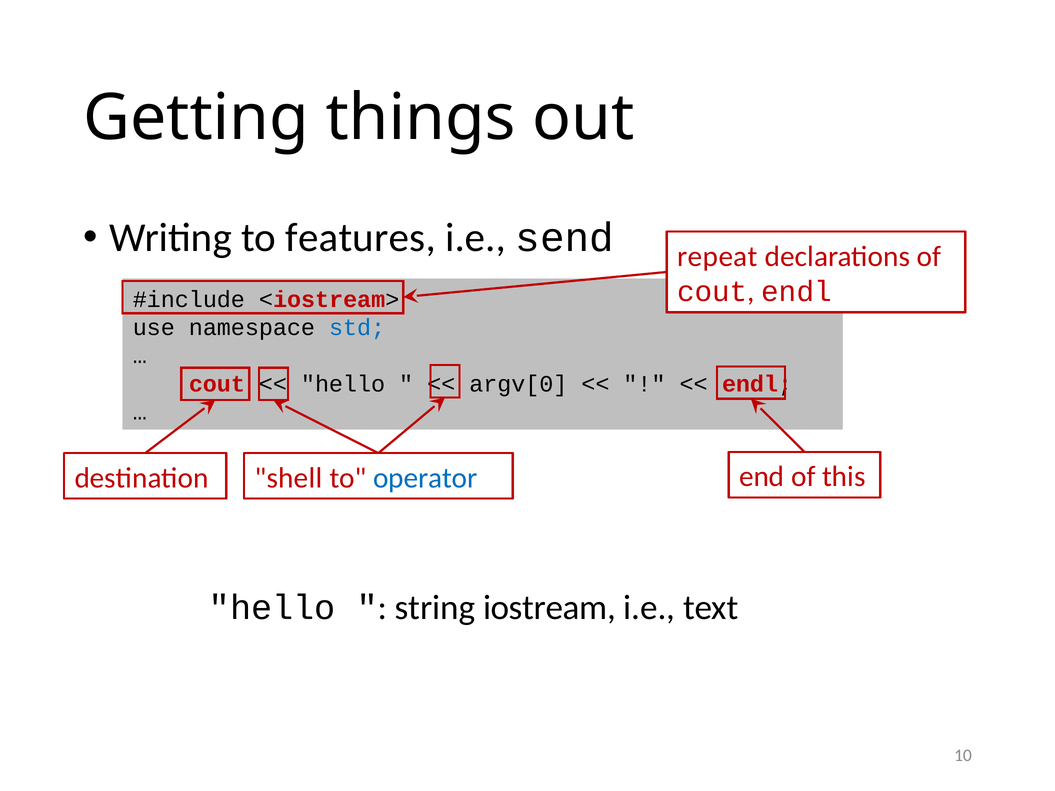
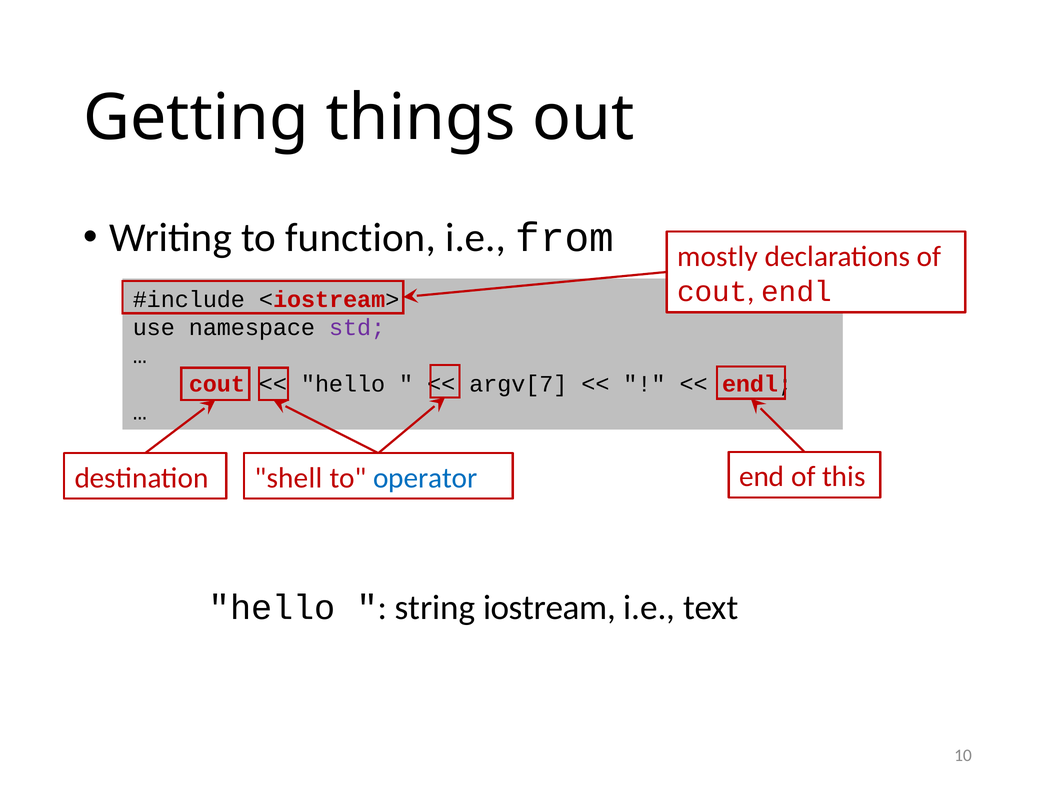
features: features -> function (361, 238)
send: send -> from (565, 238)
repeat: repeat -> mostly (718, 257)
std colour: blue -> purple (357, 328)
argv[0: argv[0 -> argv[7 (518, 384)
